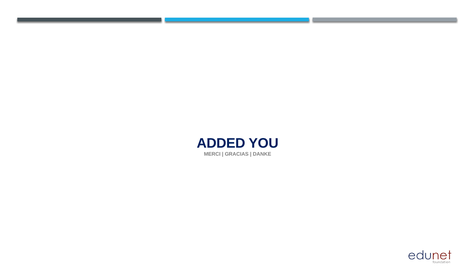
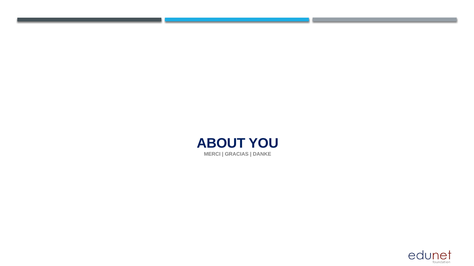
ADDED: ADDED -> ABOUT (221, 144)
